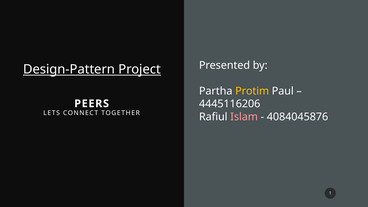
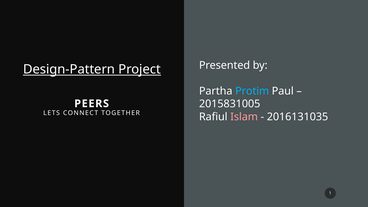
Protim colour: yellow -> light blue (252, 91)
4445116206: 4445116206 -> 2015831005 (230, 104)
4084045876: 4084045876 -> 2016131035 (298, 117)
